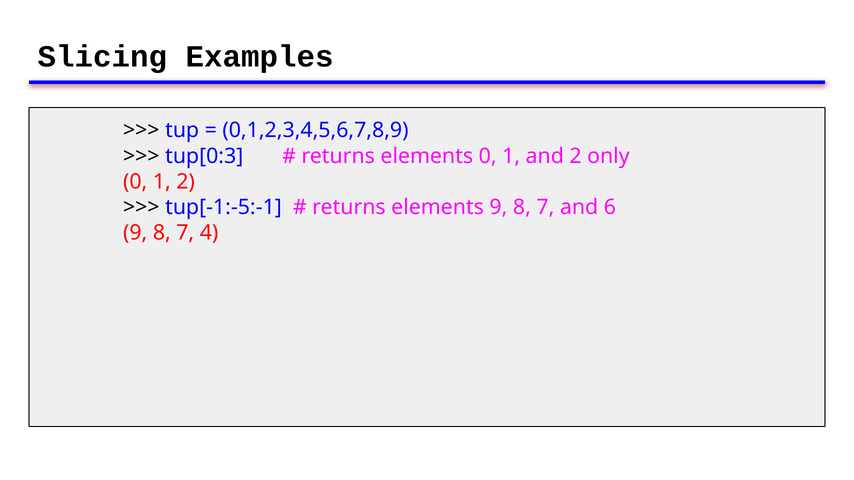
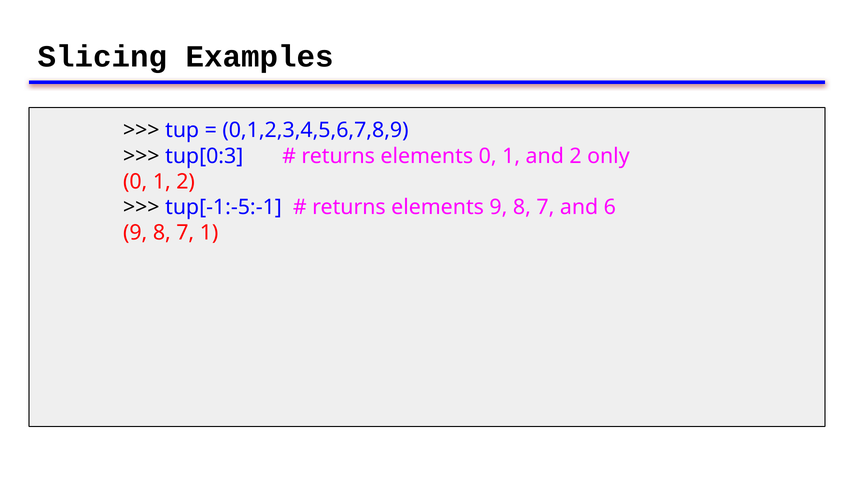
7 4: 4 -> 1 (209, 233)
